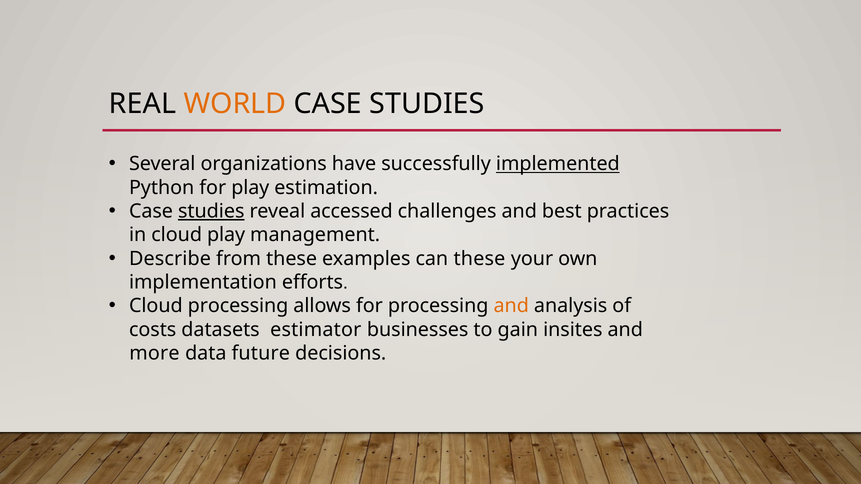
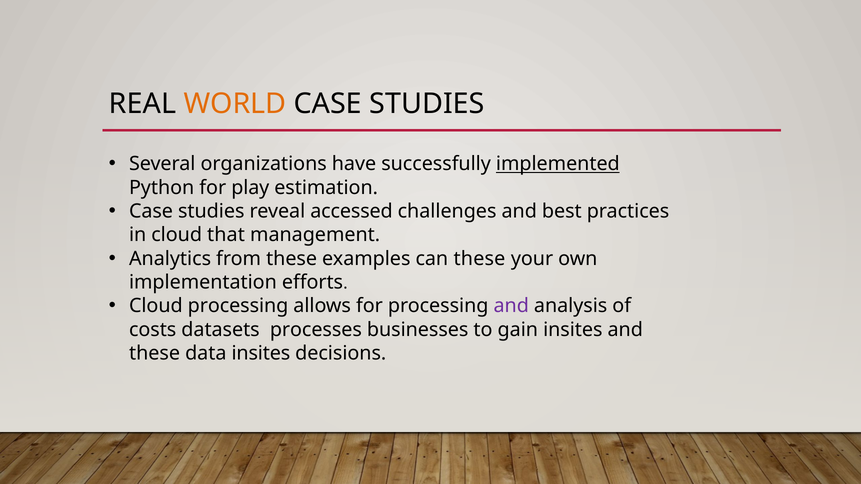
studies underline: present -> none (211, 211)
cloud play: play -> that (226, 235)
Describe: Describe -> Analytics (170, 259)
and colour: orange -> purple (511, 306)
estimator: estimator -> processes (316, 330)
more: more -> these (155, 353)
data future: future -> insites (261, 353)
